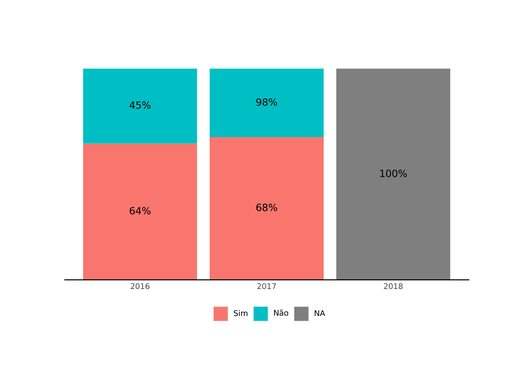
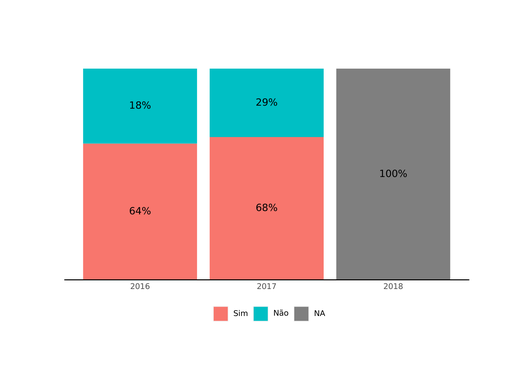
98%: 98% -> 29% (267, 102)
45%: 45% -> 18% (140, 106)
